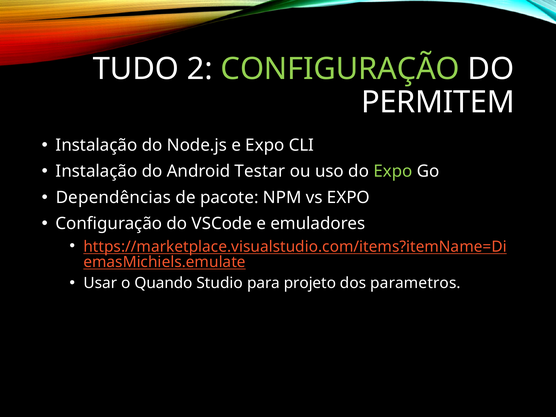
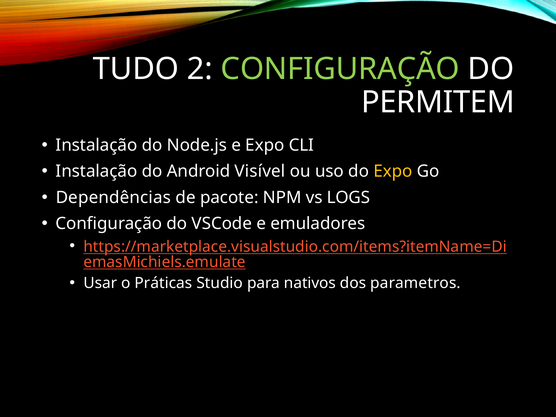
Testar: Testar -> Visível (260, 171)
Expo colour: light green -> yellow (393, 171)
vs EXPO: EXPO -> LOGS (348, 197)
Quando: Quando -> Práticas (163, 283)
projeto: projeto -> nativos (310, 283)
